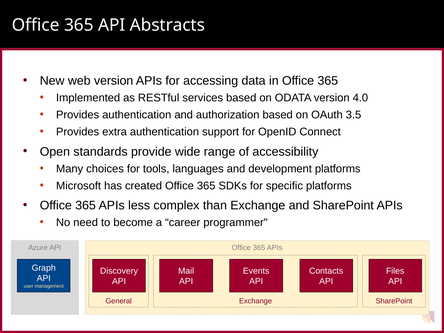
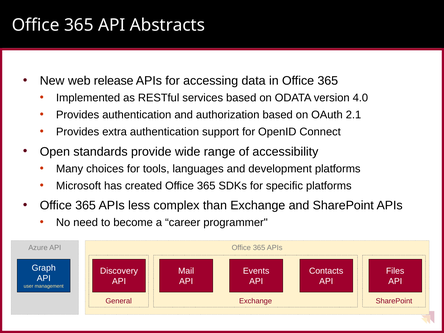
web version: version -> release (114, 81)
3.5: 3.5 -> 2.1 (353, 115)
